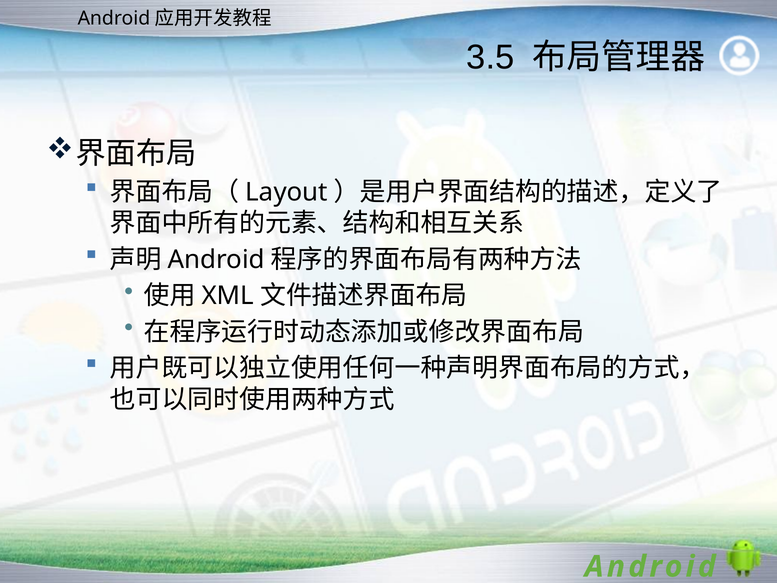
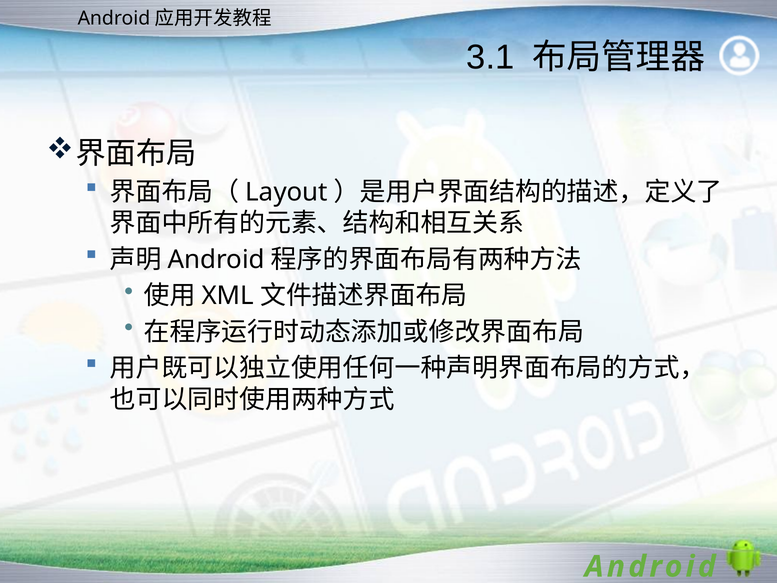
3.5: 3.5 -> 3.1 (490, 57)
